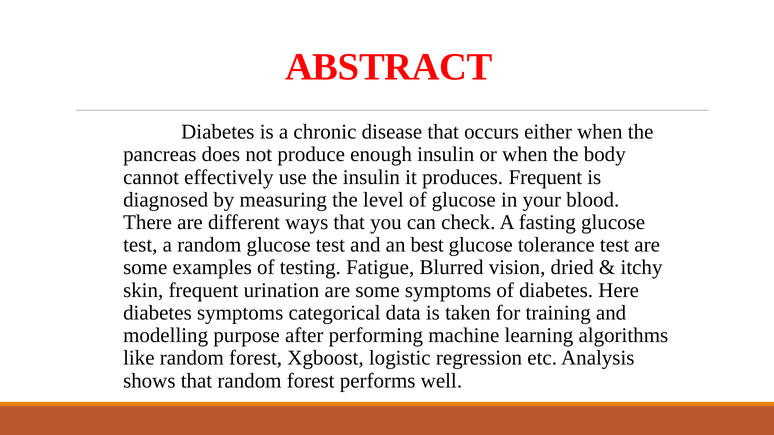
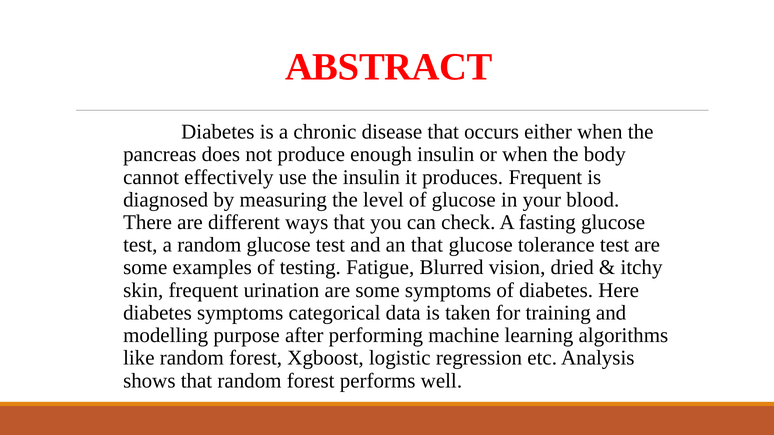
an best: best -> that (427, 245)
